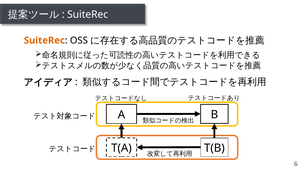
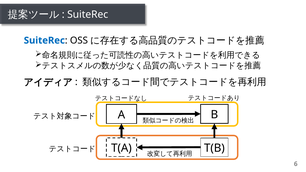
SuiteRec colour: orange -> blue (44, 40)
